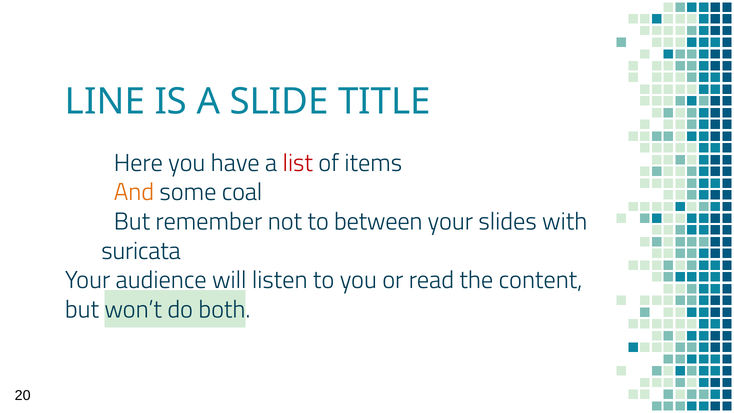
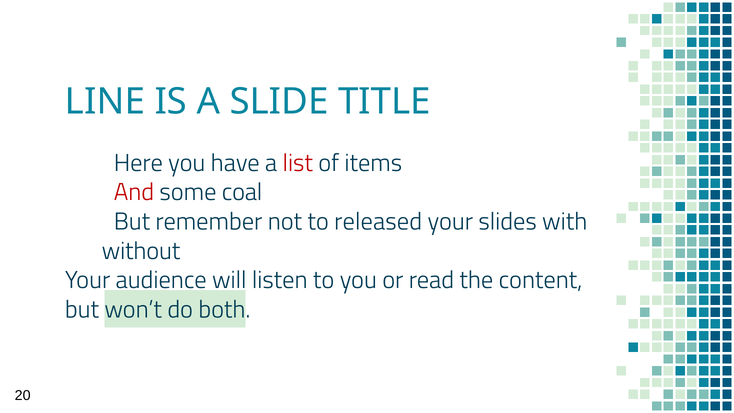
And colour: orange -> red (134, 192)
between: between -> released (378, 222)
suricata: suricata -> without (141, 251)
